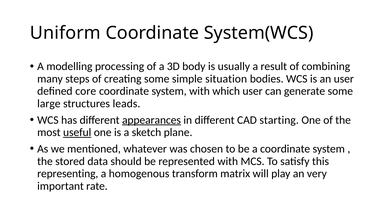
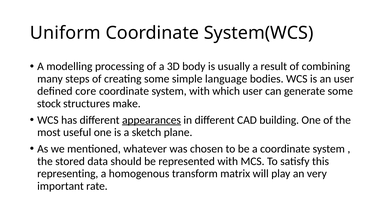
situation: situation -> language (226, 79)
large: large -> stock (49, 103)
leads: leads -> make (127, 103)
starting: starting -> building (279, 120)
useful underline: present -> none (77, 132)
